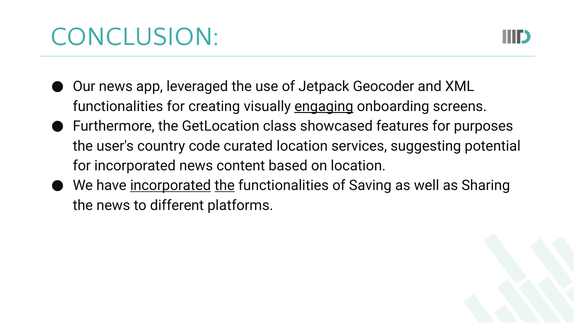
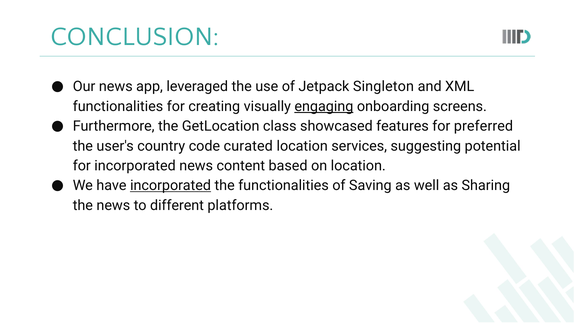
Geocoder: Geocoder -> Singleton (383, 87)
purposes: purposes -> preferred (483, 126)
the underline: present -> none (225, 185)
